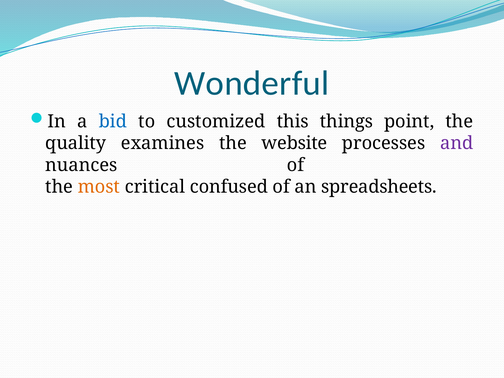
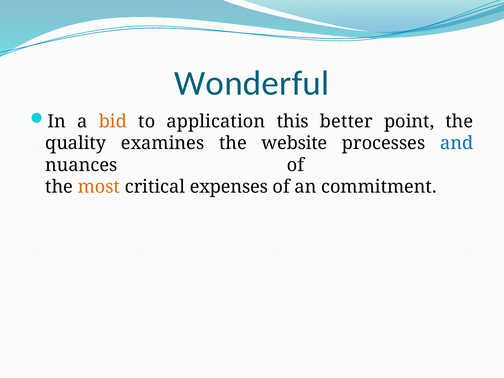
bid colour: blue -> orange (113, 121)
customized: customized -> application (216, 121)
things: things -> better (346, 121)
and colour: purple -> blue (457, 143)
confused: confused -> expenses (229, 187)
spreadsheets: spreadsheets -> commitment (379, 187)
